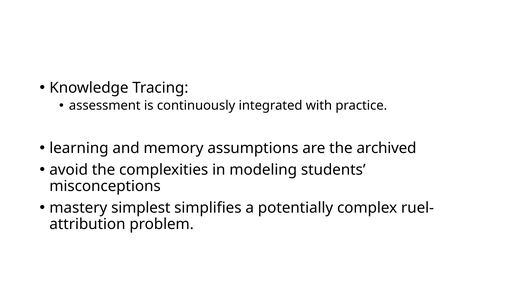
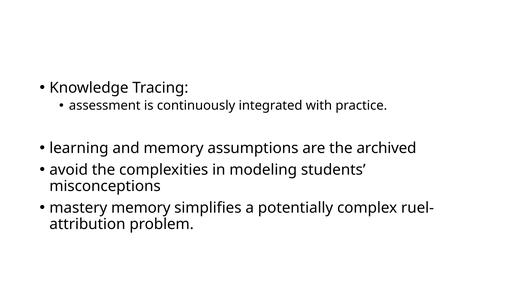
mastery simplest: simplest -> memory (141, 208)
